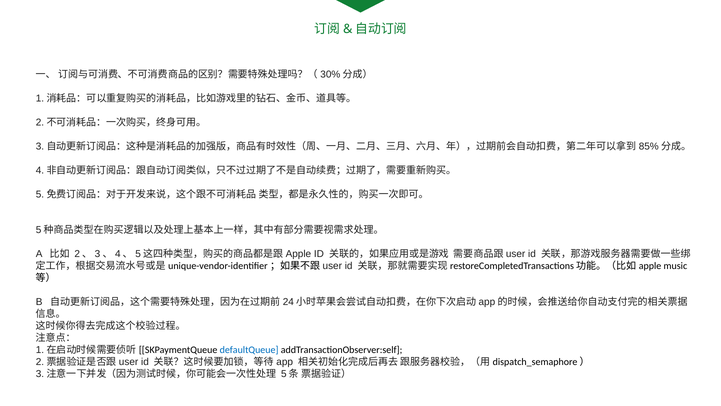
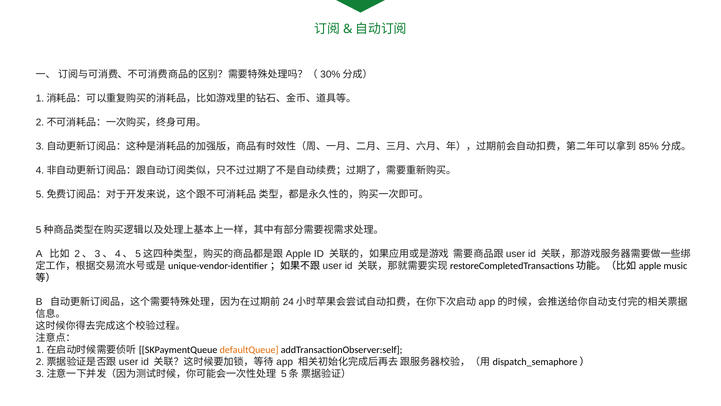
defaultQueue colour: blue -> orange (249, 350)
